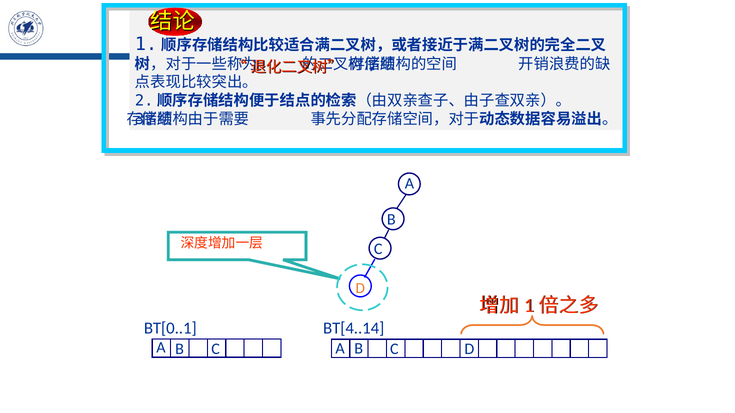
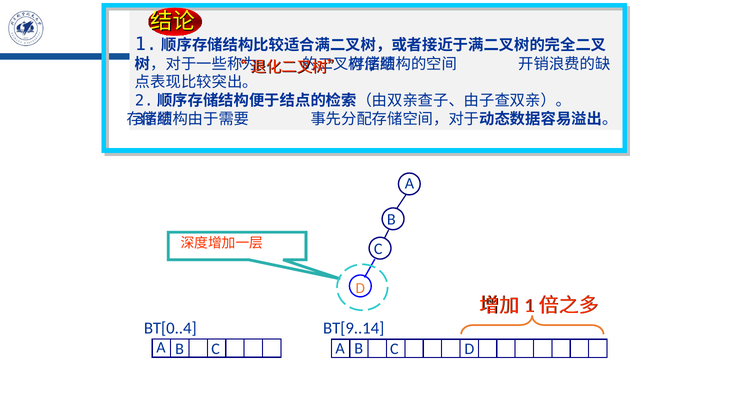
BT[0..1: BT[0..1 -> BT[0..4 (170, 328)
BT[4..14: BT[4..14 -> BT[9..14 (354, 328)
